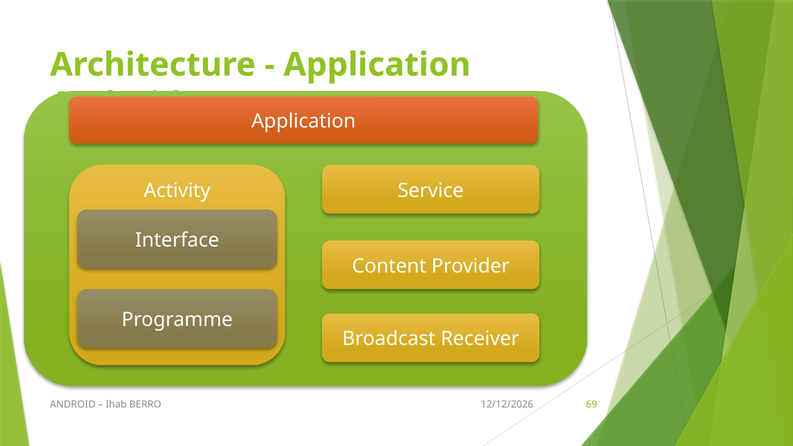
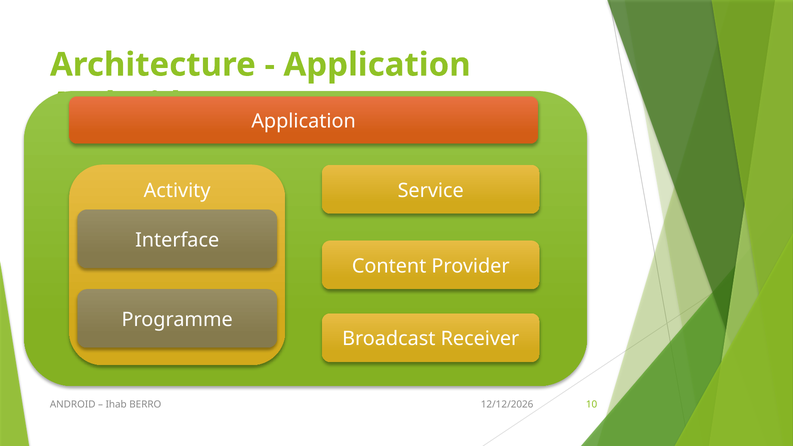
69: 69 -> 10 (592, 405)
